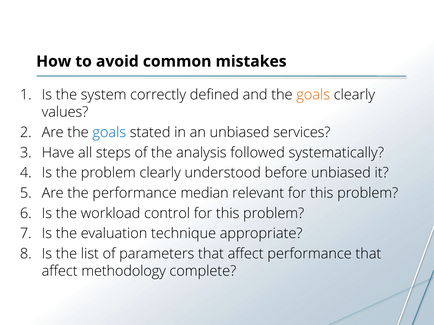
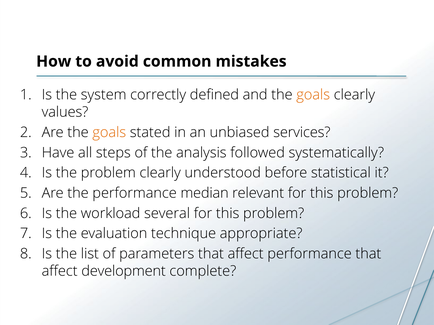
goals colour: blue -> orange (109, 133)
before unbiased: unbiased -> statistical (341, 173)
control: control -> several (167, 214)
methodology: methodology -> development (124, 271)
